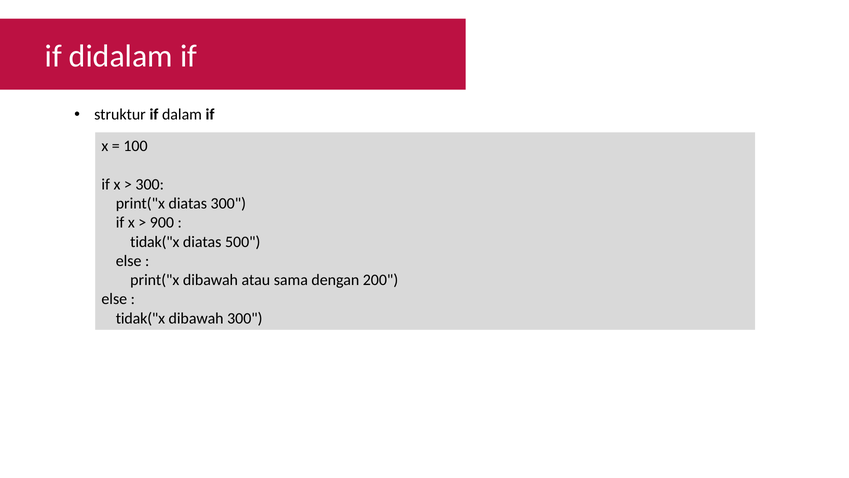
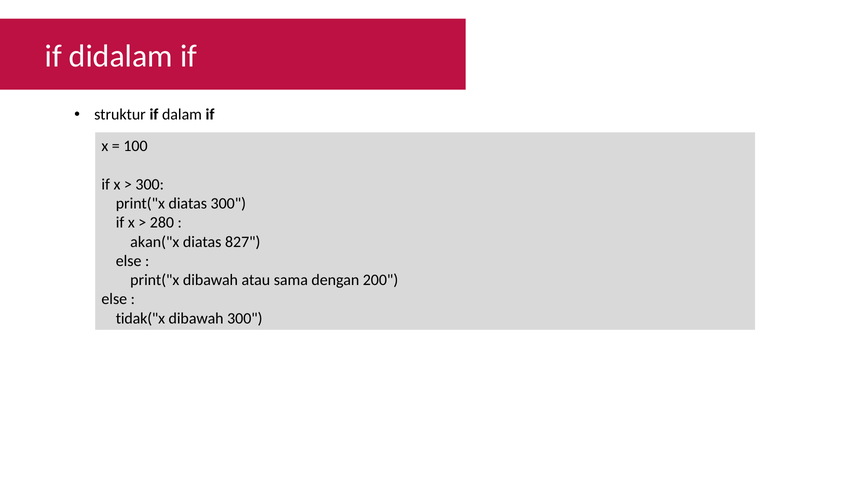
900: 900 -> 280 (162, 222)
tidak("x: tidak("x -> akan("x (155, 242)
500: 500 -> 827 (243, 242)
